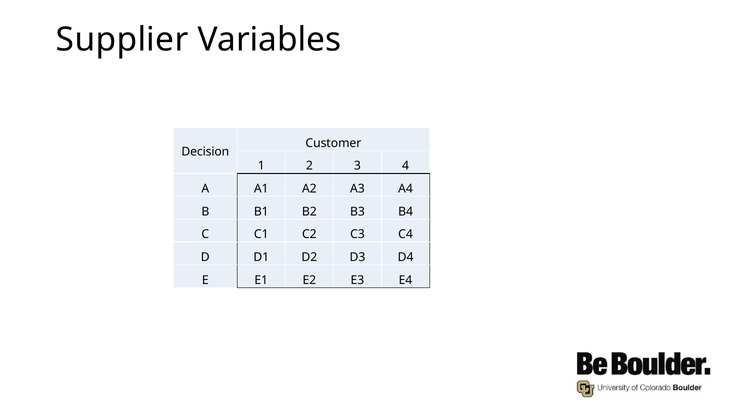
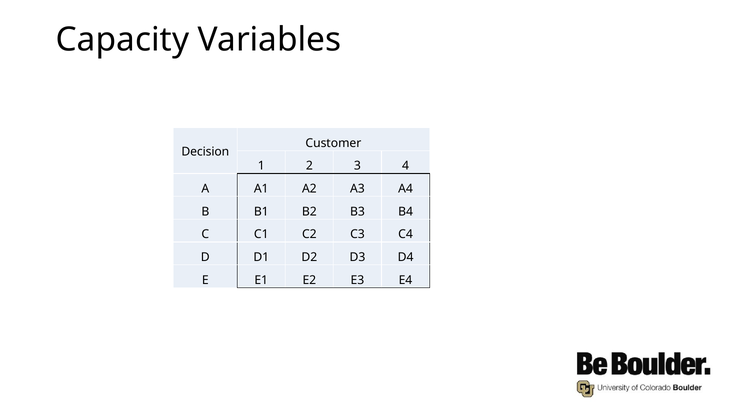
Supplier: Supplier -> Capacity (122, 40)
